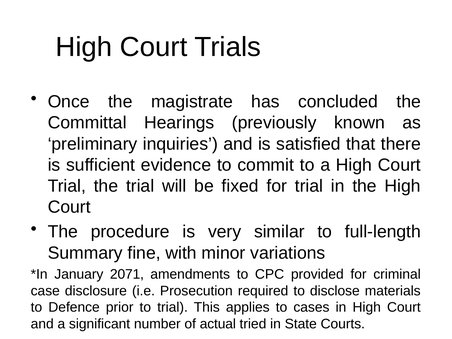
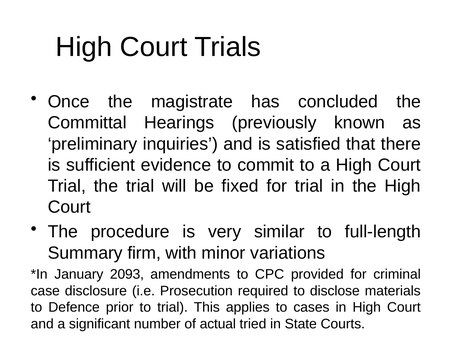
fine: fine -> firm (144, 253)
2071: 2071 -> 2093 (127, 274)
